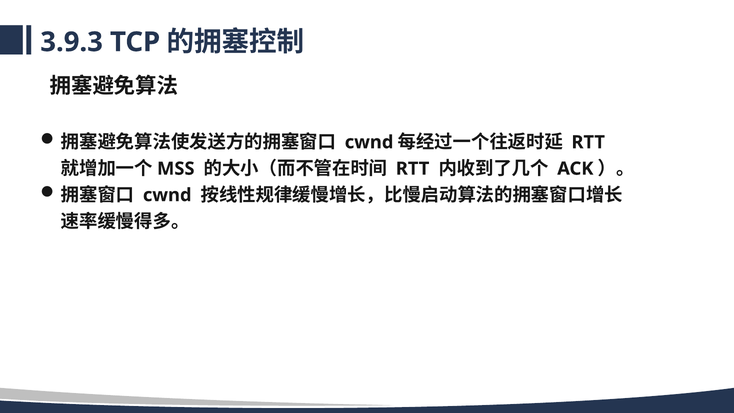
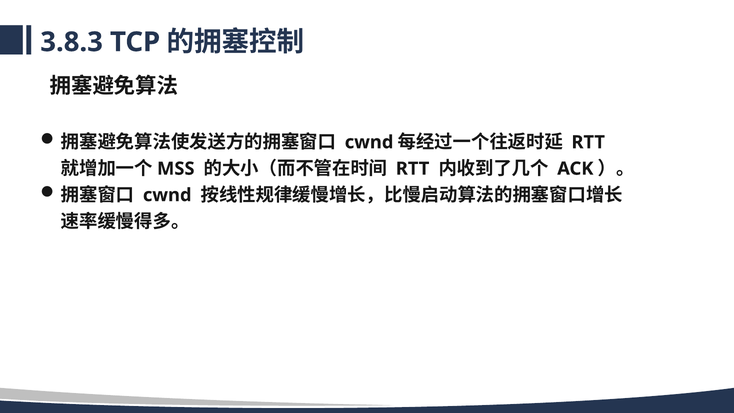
3.9.3: 3.9.3 -> 3.8.3 (72, 42)
